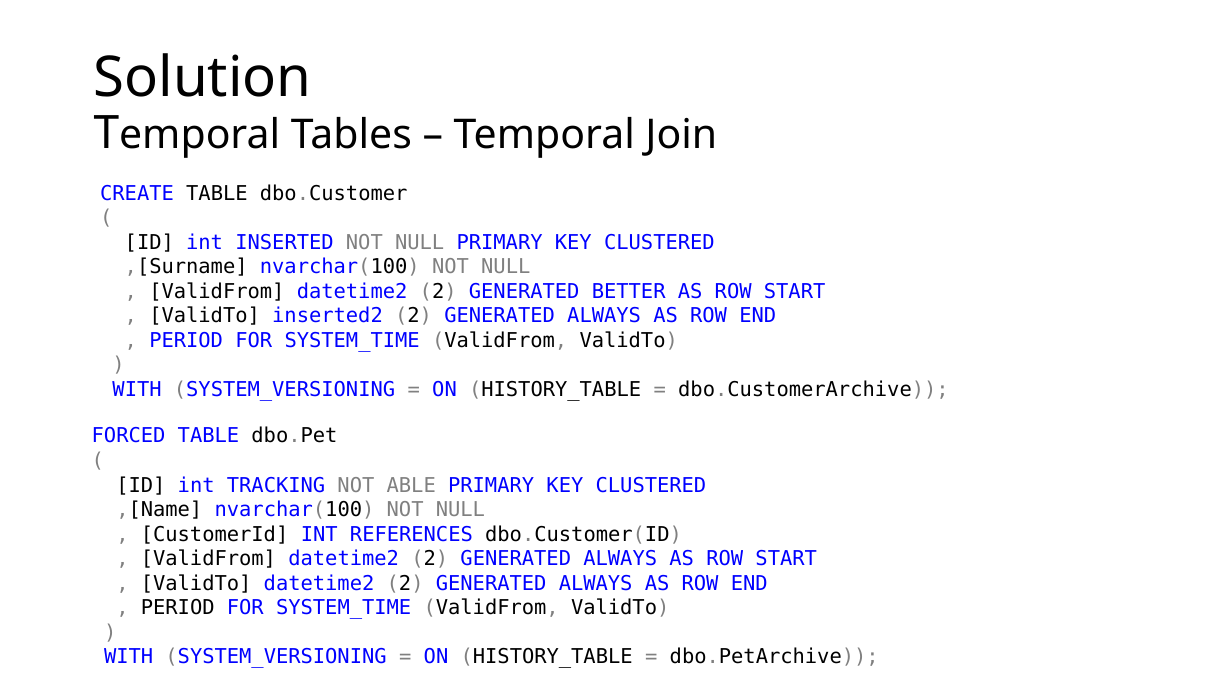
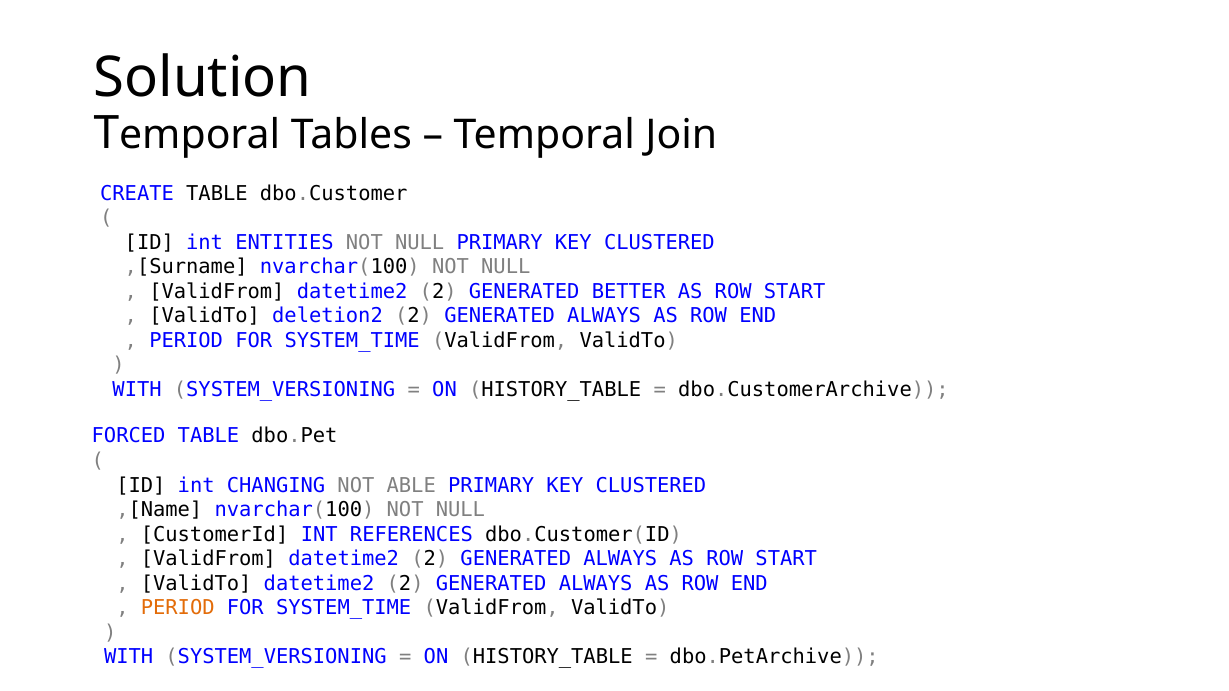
INSERTED: INSERTED -> ENTITIES (285, 242)
inserted2: inserted2 -> deletion2 (328, 316)
TRACKING: TRACKING -> CHANGING (276, 485)
PERIOD colour: black -> orange (178, 608)
